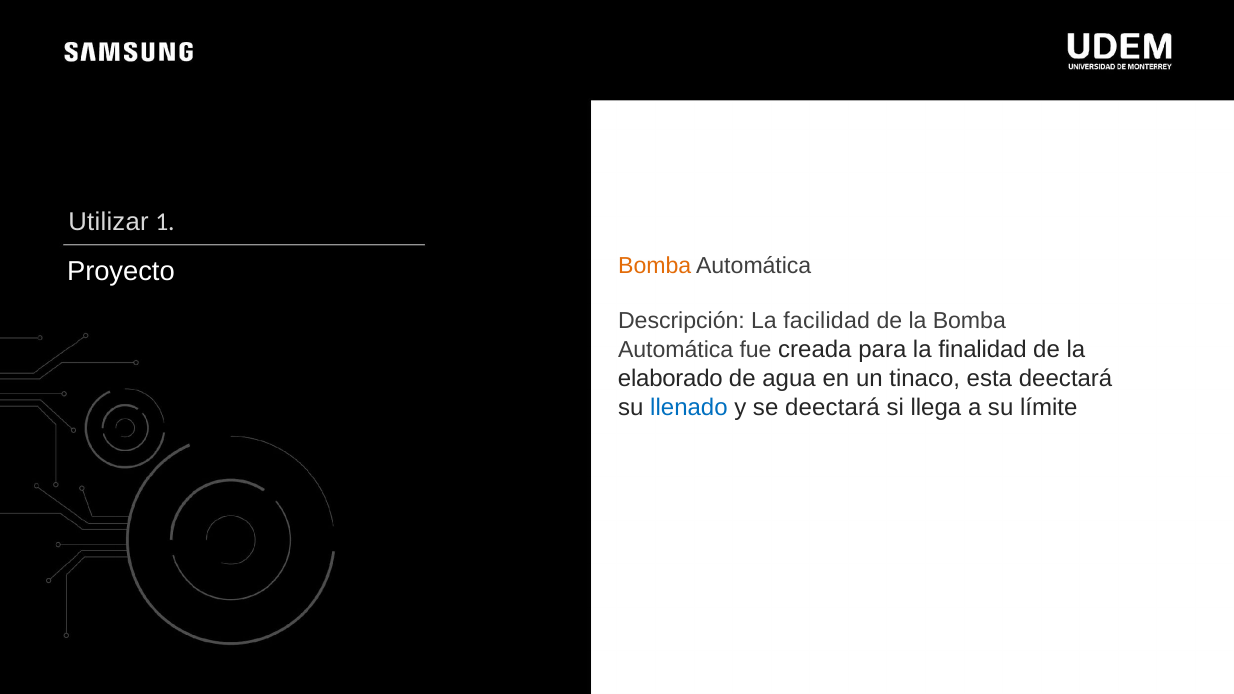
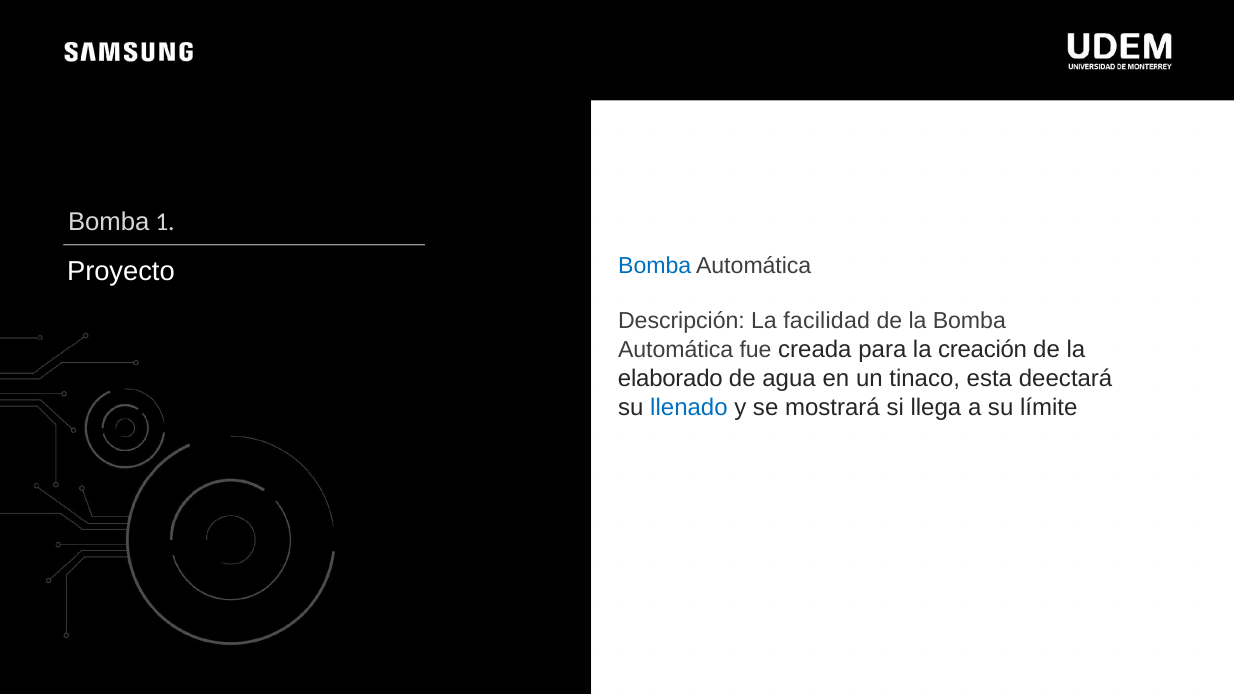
Utilizar: Utilizar -> Bomba (109, 222)
Bomba colour: orange -> blue (655, 266)
finalidad: finalidad -> creación (983, 350)
se deectará: deectará -> mostrará (832, 407)
